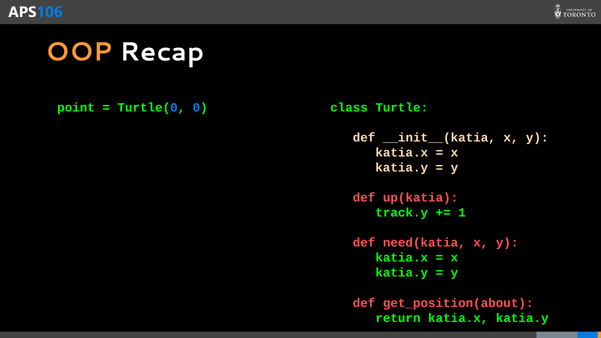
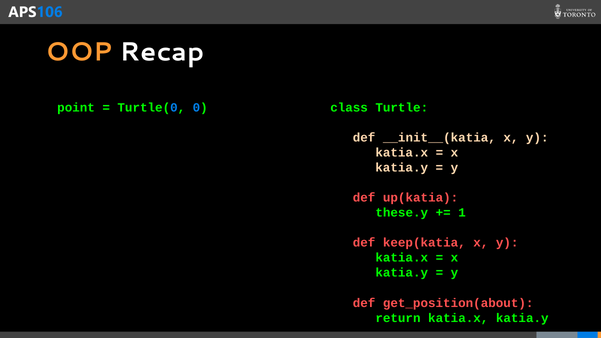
track.y: track.y -> these.y (402, 213)
need(katia: need(katia -> keep(katia (424, 243)
